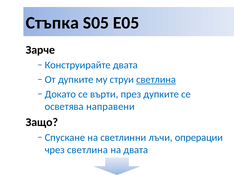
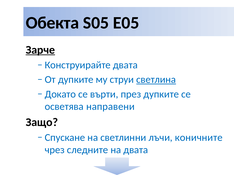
Стъпка: Стъпка -> Обекта (52, 23)
Зарче underline: none -> present (40, 50)
опрерации: опрерации -> коничните (199, 138)
чрез светлина: светлина -> следните (88, 150)
